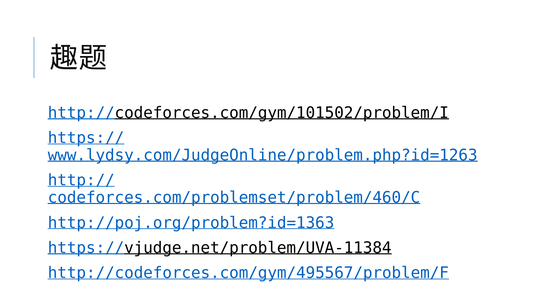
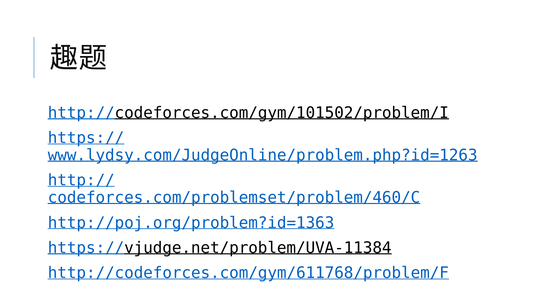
http://codeforces.com/gym/495567/problem/F: http://codeforces.com/gym/495567/problem/F -> http://codeforces.com/gym/611768/problem/F (248, 273)
